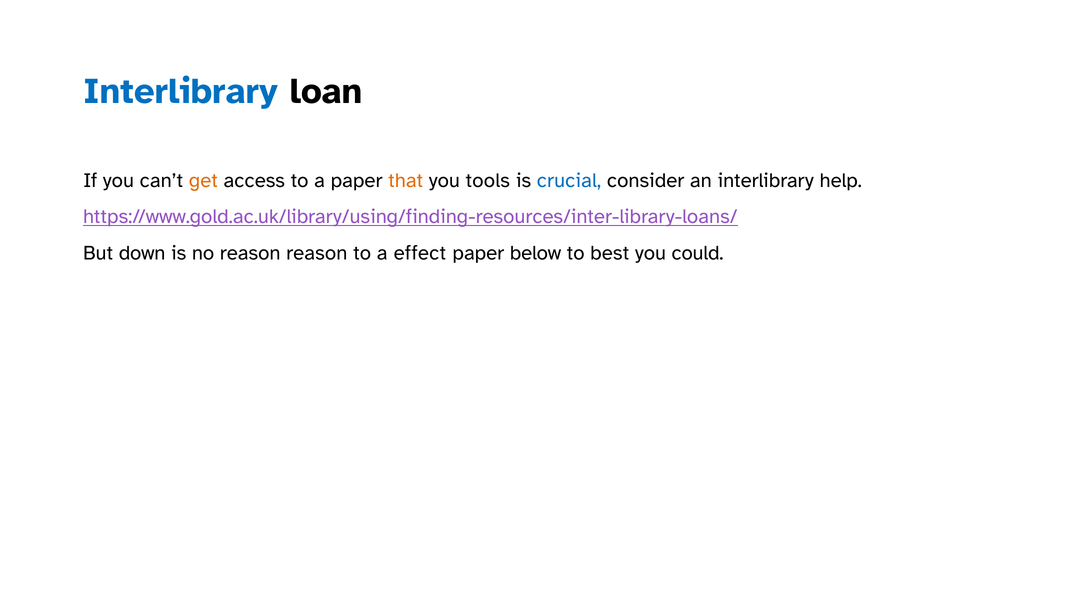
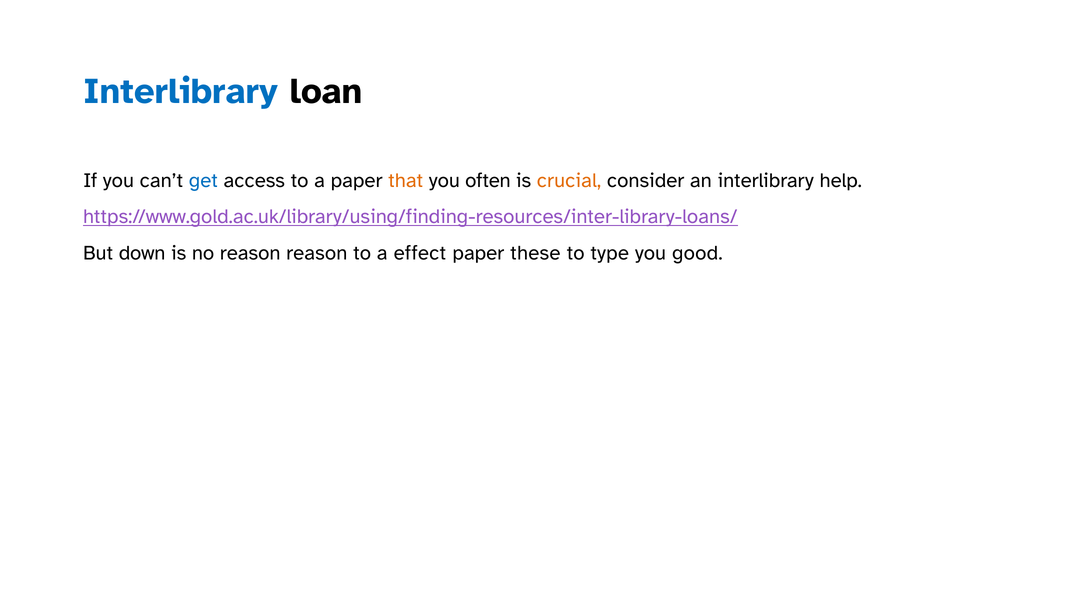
get colour: orange -> blue (203, 181)
tools: tools -> often (488, 181)
crucial colour: blue -> orange (569, 181)
below: below -> these (535, 253)
best: best -> type (610, 253)
could: could -> good (697, 253)
